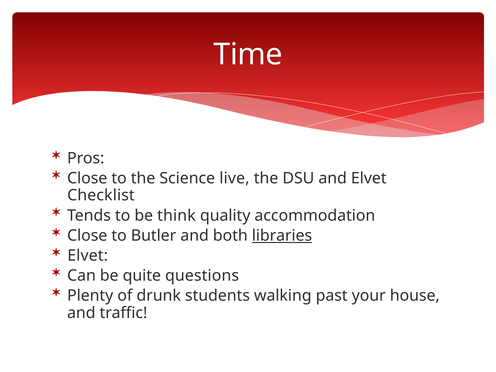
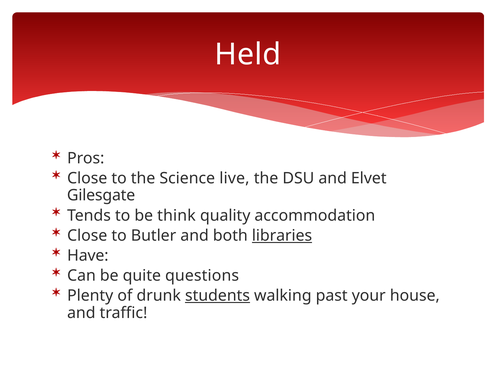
Time: Time -> Held (248, 54)
Checklist: Checklist -> Gilesgate (101, 195)
Elvet: Elvet -> Have (88, 256)
students underline: none -> present (217, 296)
